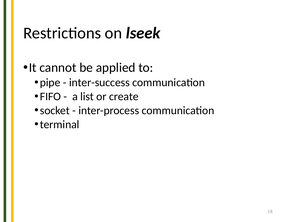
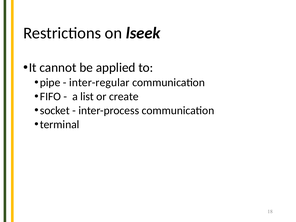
inter-success: inter-success -> inter-regular (99, 82)
